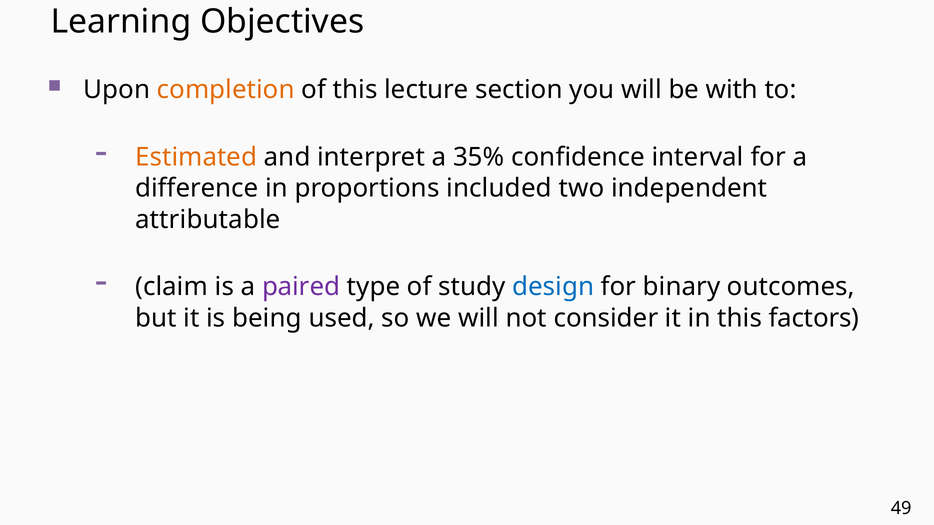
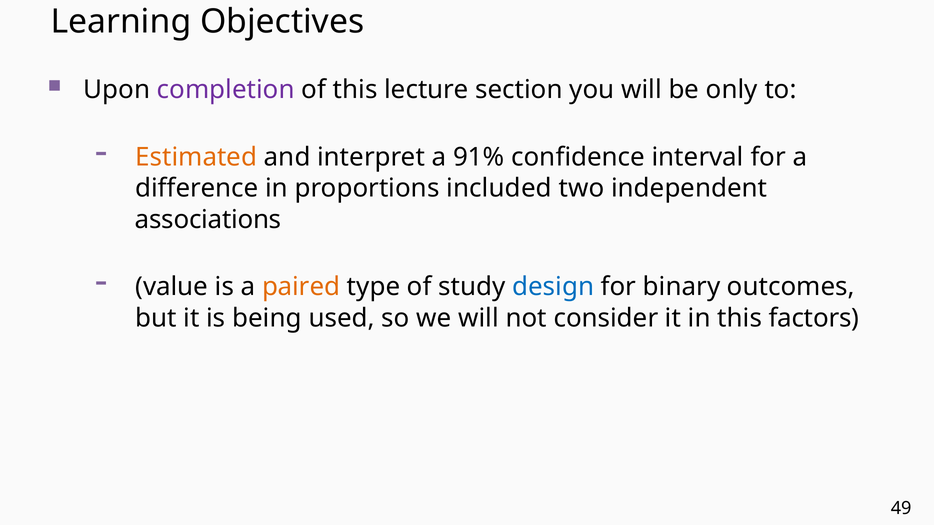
completion colour: orange -> purple (226, 90)
with: with -> only (732, 90)
35%: 35% -> 91% (479, 157)
attributable: attributable -> associations (208, 220)
claim: claim -> value (172, 287)
paired colour: purple -> orange (301, 287)
